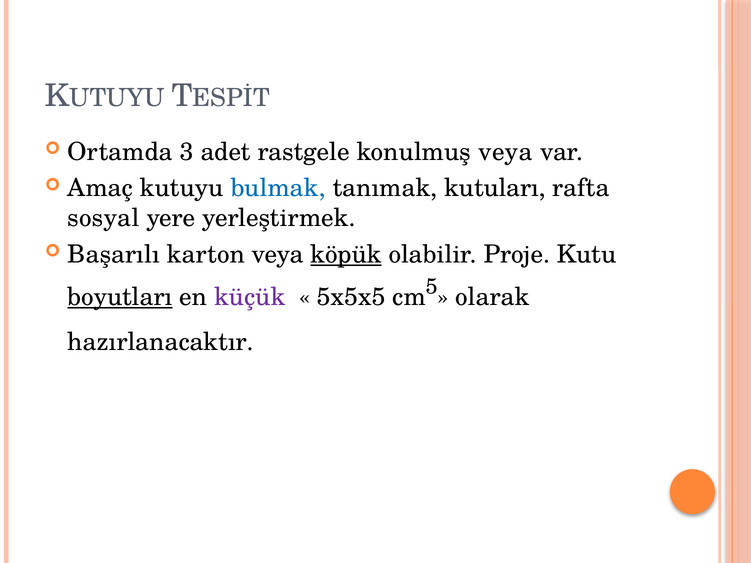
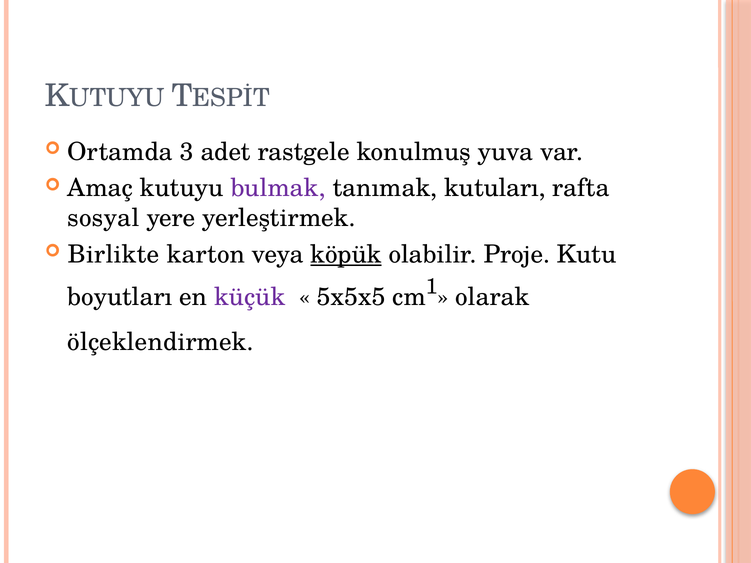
konulmuş veya: veya -> yuva (506, 152)
bulmak colour: blue -> purple (278, 188)
Başarılı: Başarılı -> Birlikte (114, 255)
boyutları underline: present -> none (120, 297)
5: 5 -> 1 (432, 287)
hazırlanacaktır: hazırlanacaktır -> ölçeklendirmek (161, 342)
